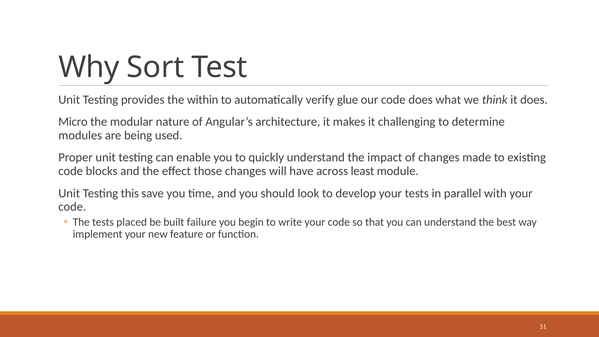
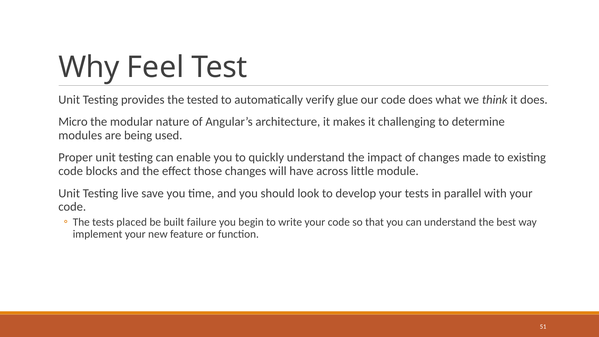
Sort: Sort -> Feel (155, 67)
within: within -> tested (203, 100)
least: least -> little (362, 171)
this: this -> live (130, 193)
